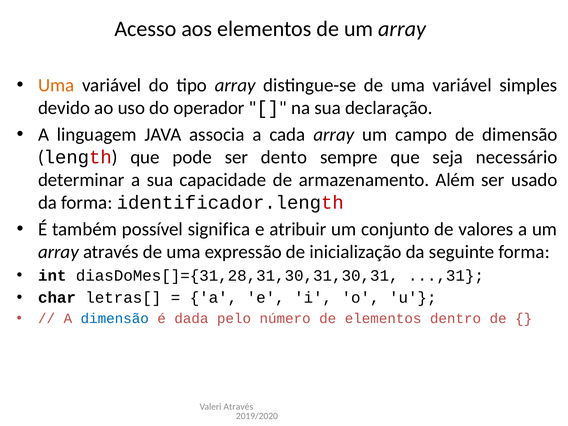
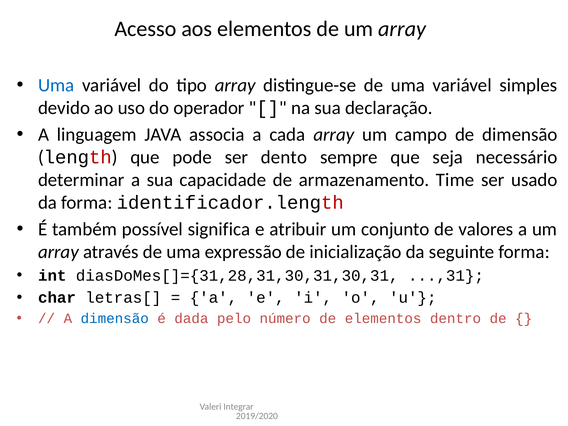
Uma colour: orange -> blue (56, 85)
Além: Além -> Time (455, 180)
Valeri Através: Através -> Integrar (238, 407)
